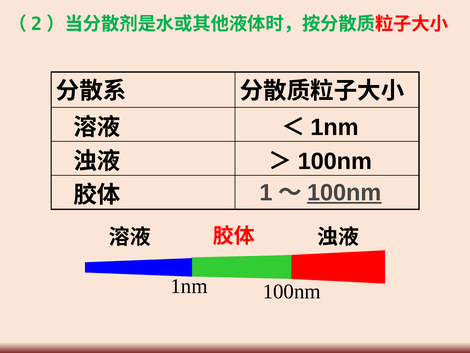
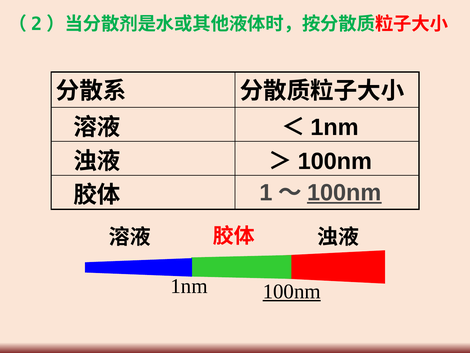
100nm underline: none -> present (292, 291)
